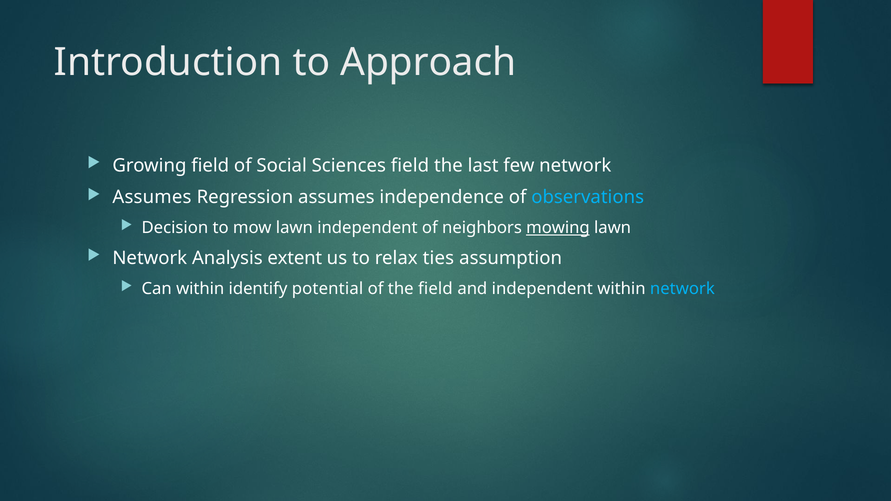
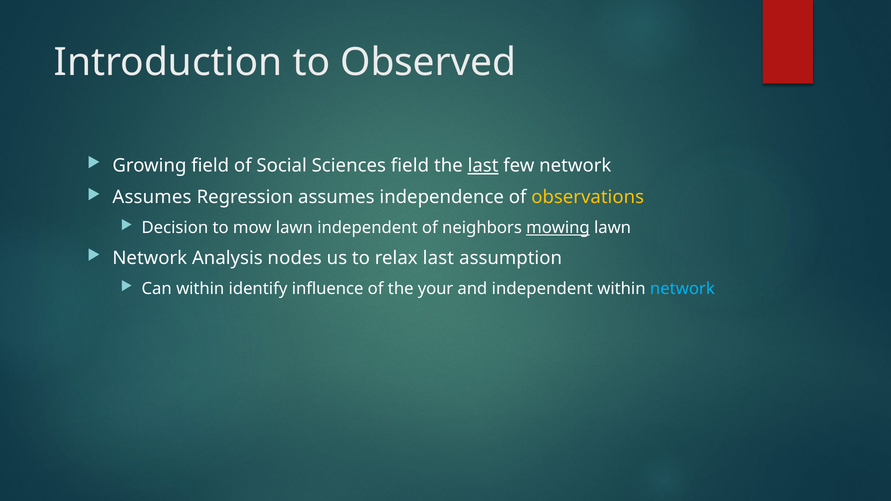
Approach: Approach -> Observed (428, 63)
last underline: none -> present (483, 166)
observations colour: light blue -> yellow (588, 197)
extent: extent -> nodes (295, 258)
relax ties: ties -> last (438, 258)
potential: potential -> influence (328, 289)
the field: field -> your (436, 289)
